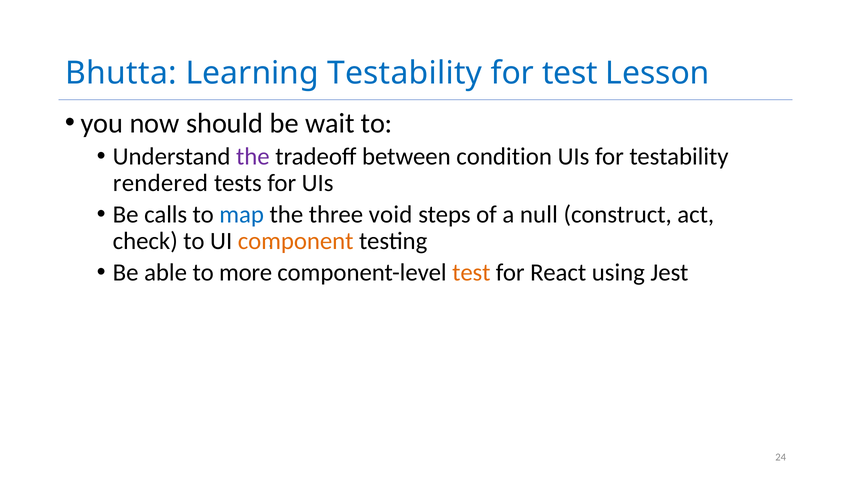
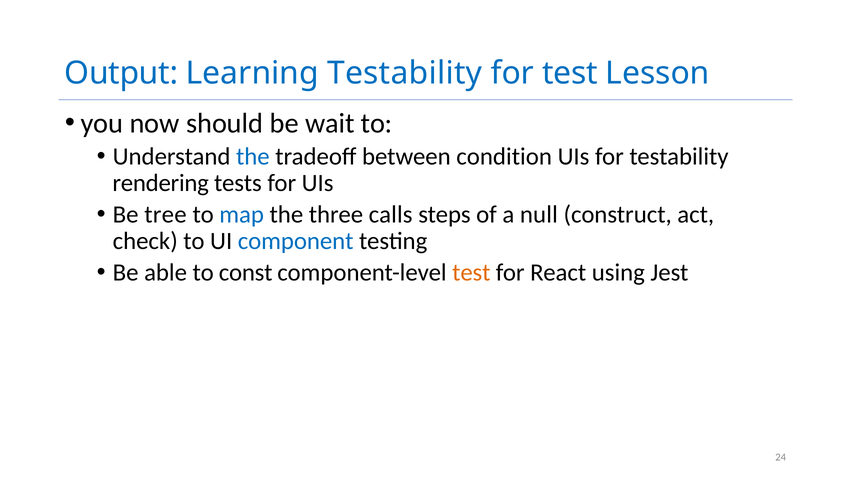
Bhutta: Bhutta -> Output (121, 73)
the colour: purple -> blue (253, 156)
rendered: rendered -> rendering (161, 183)
calls: calls -> tree (165, 214)
void: void -> calls (391, 214)
component colour: orange -> blue (296, 241)
more: more -> const (246, 272)
